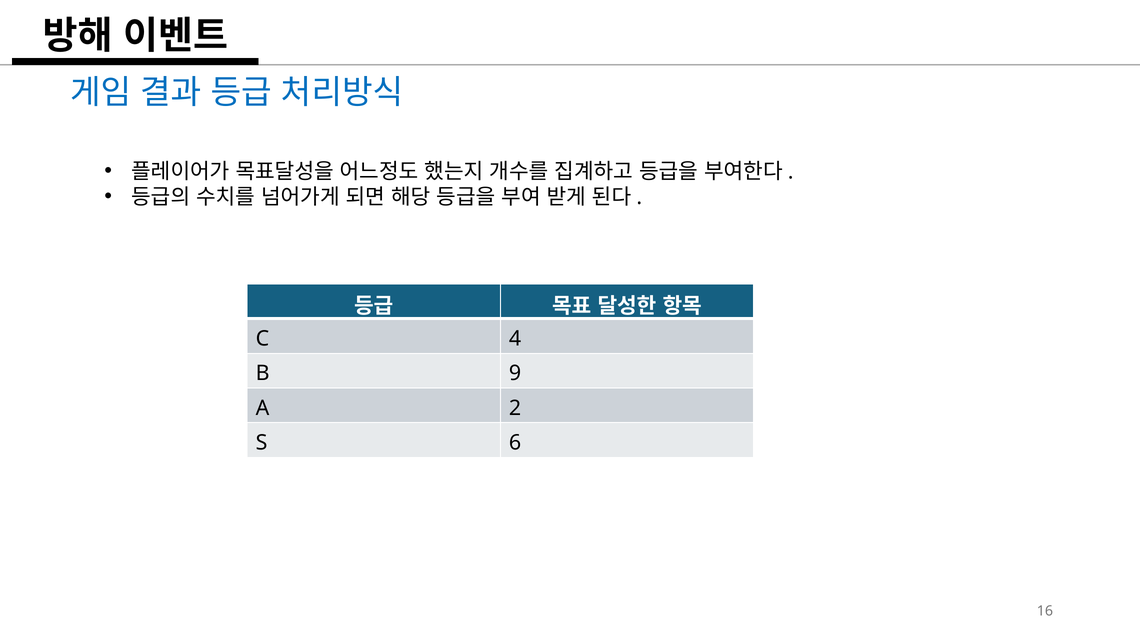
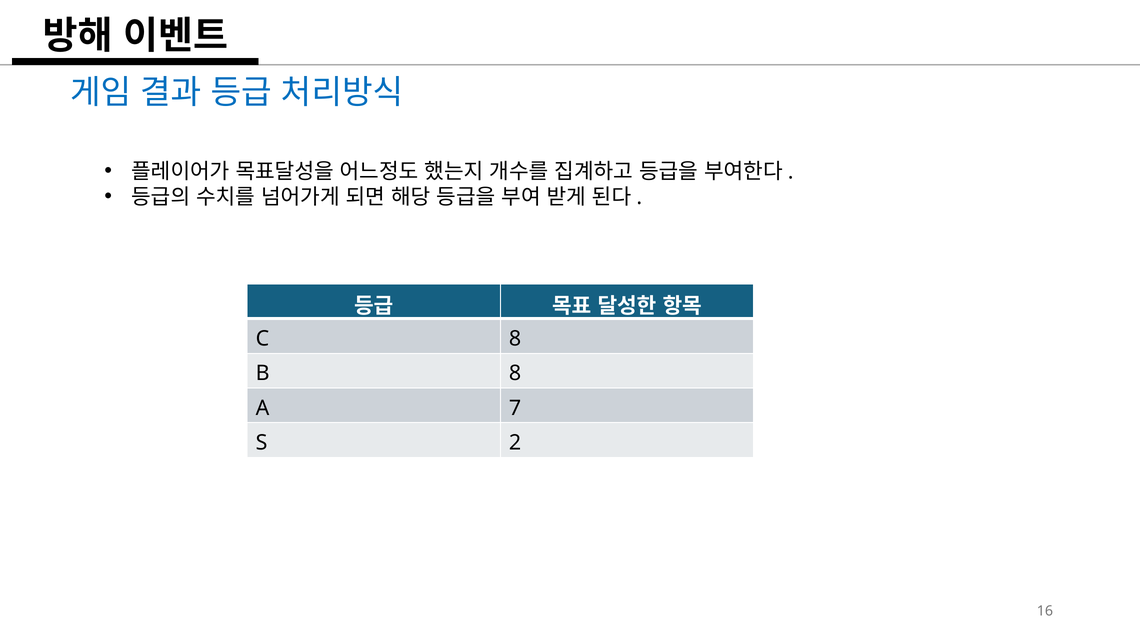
C 4: 4 -> 8 (515, 339)
B 9: 9 -> 8 (515, 373)
2: 2 -> 7 (515, 408)
6: 6 -> 2 (515, 443)
